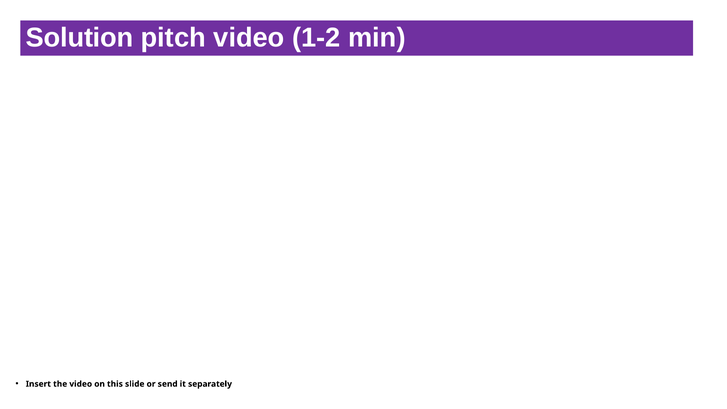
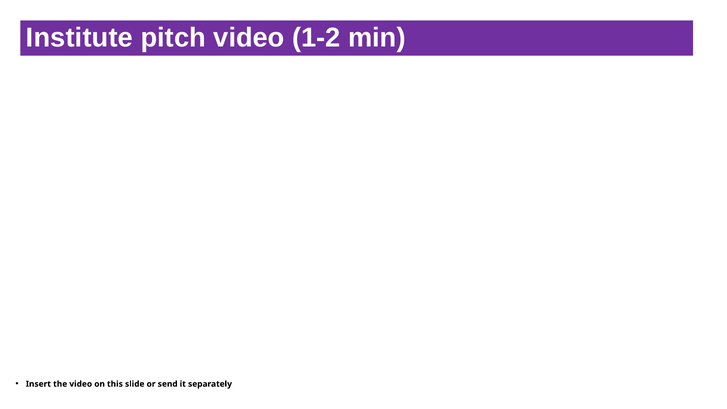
Solution: Solution -> Institute (79, 38)
